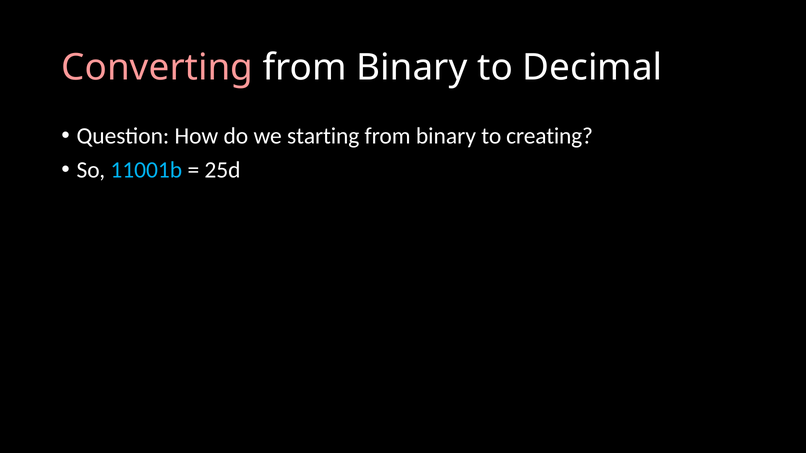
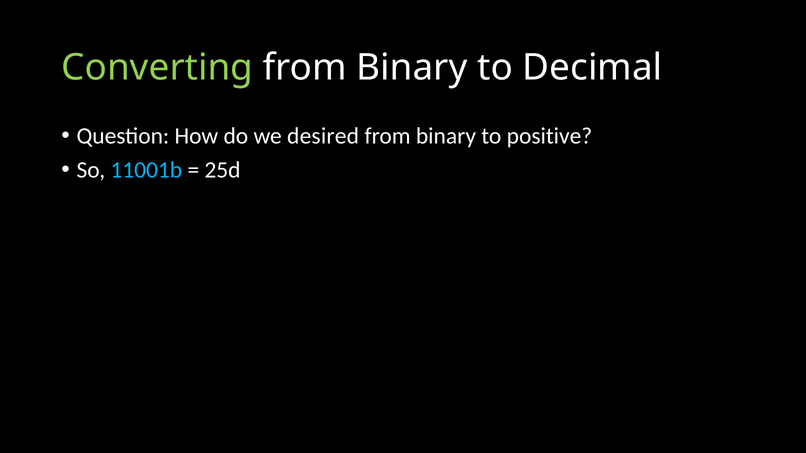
Converting colour: pink -> light green (157, 68)
starting: starting -> desired (323, 136)
creating: creating -> positive (549, 136)
